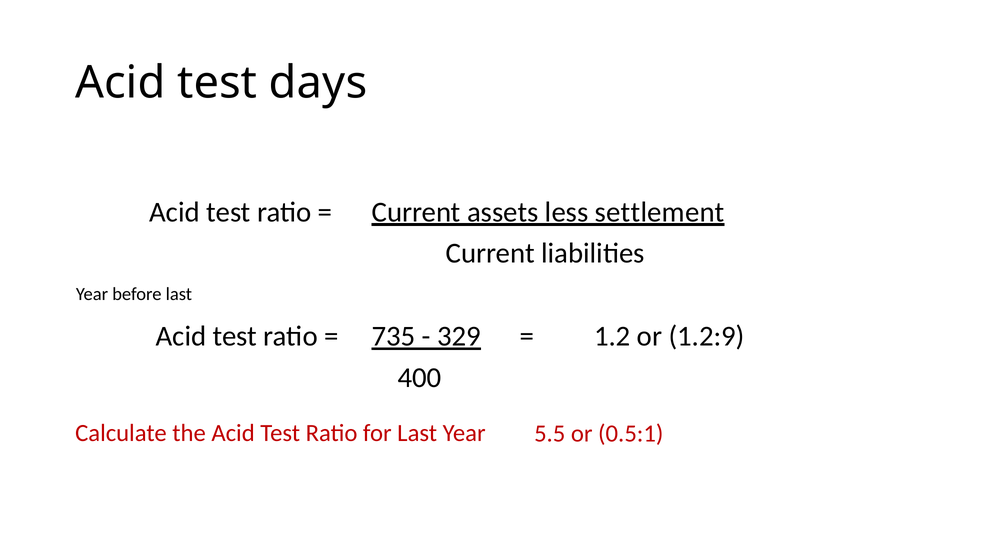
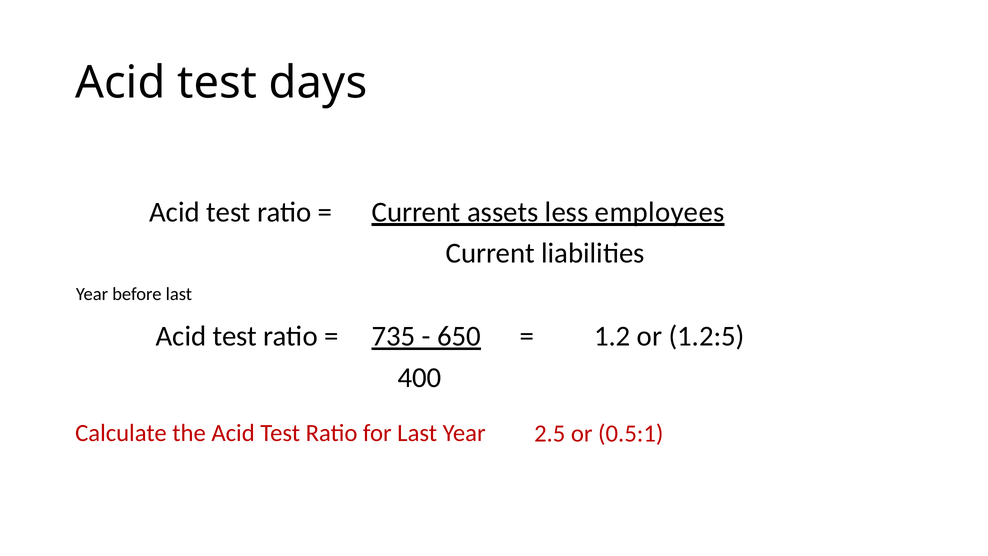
settlement: settlement -> employees (660, 212)
329: 329 -> 650 (459, 336)
1.2:9: 1.2:9 -> 1.2:5 (707, 336)
5.5: 5.5 -> 2.5 (550, 433)
